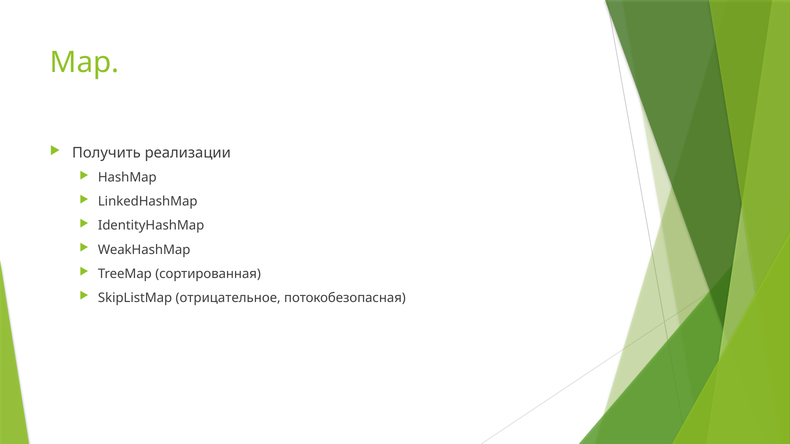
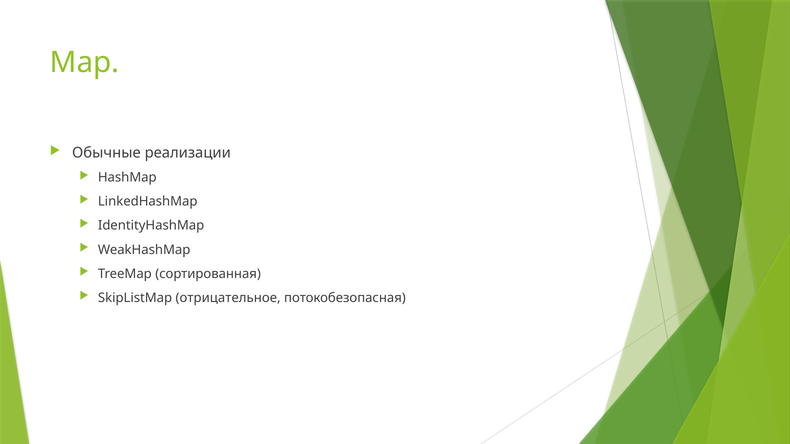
Получить: Получить -> Обычные (106, 153)
